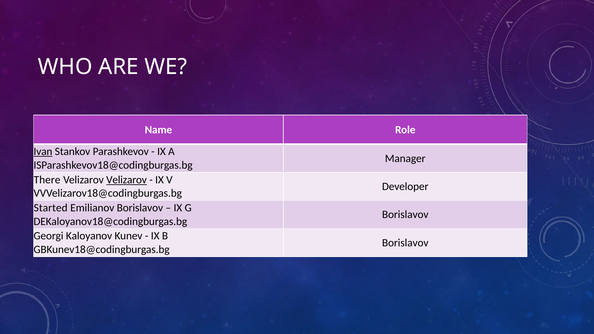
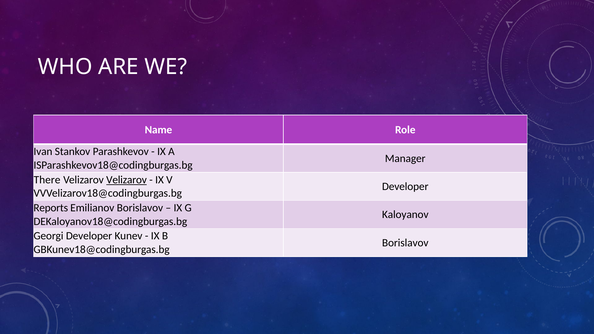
Ivan underline: present -> none (43, 152)
Started: Started -> Reports (51, 208)
Borislavov: Borislavov -> Kaloyanov (405, 215)
Georgi Kaloyanov: Kaloyanov -> Developer (89, 236)
